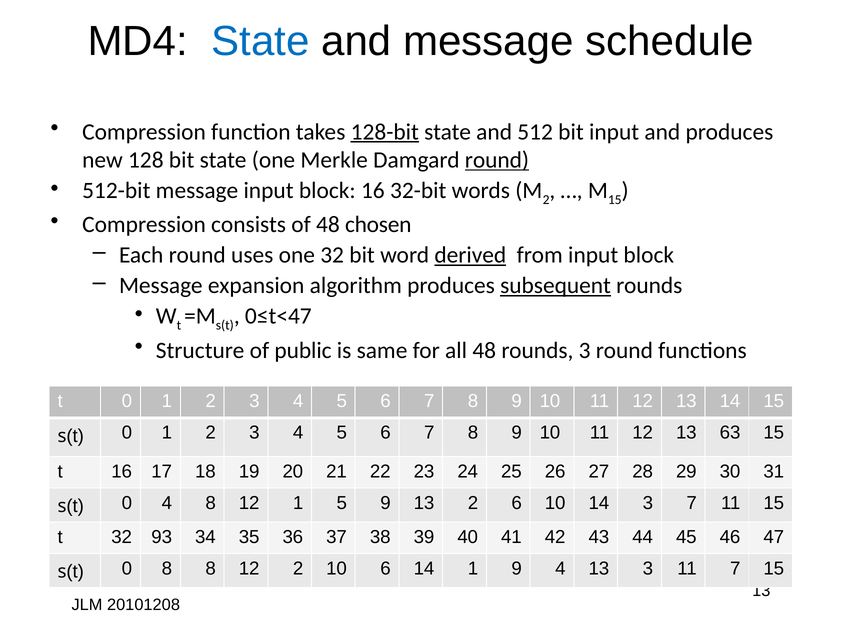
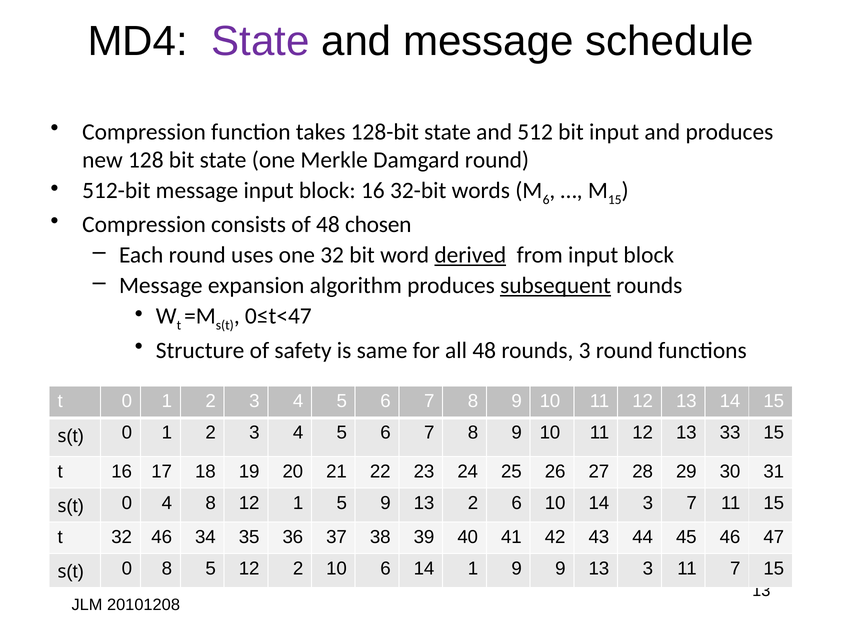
State colour: blue -> purple (260, 42)
128-bit underline: present -> none (385, 132)
round underline: present -> none (497, 160)
2: 2 -> 6 (546, 199)
public: public -> safety (303, 350)
63: 63 -> 33 (730, 432)
32 93: 93 -> 46 (162, 536)
8 8: 8 -> 5 (211, 568)
9 4: 4 -> 9 (560, 568)
